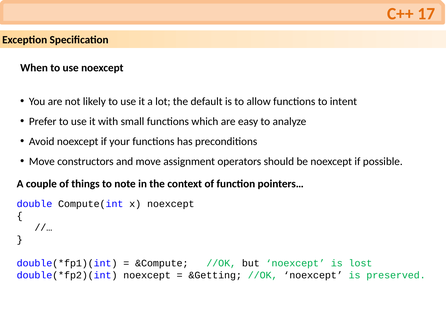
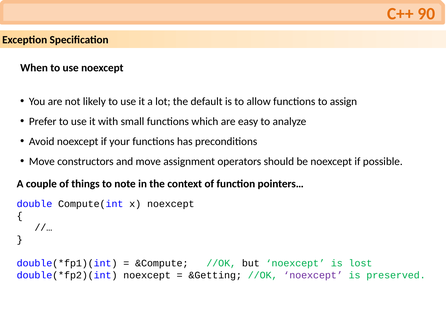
17: 17 -> 90 (426, 14)
intent: intent -> assign (343, 101)
noexcept colour: black -> purple (313, 276)
